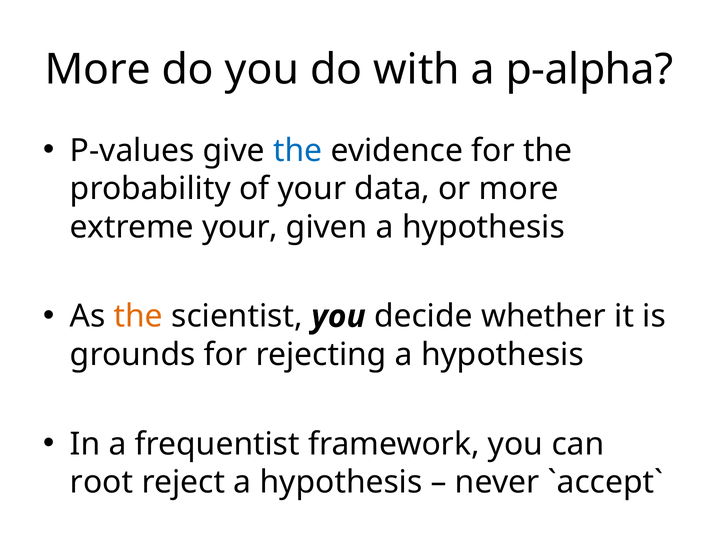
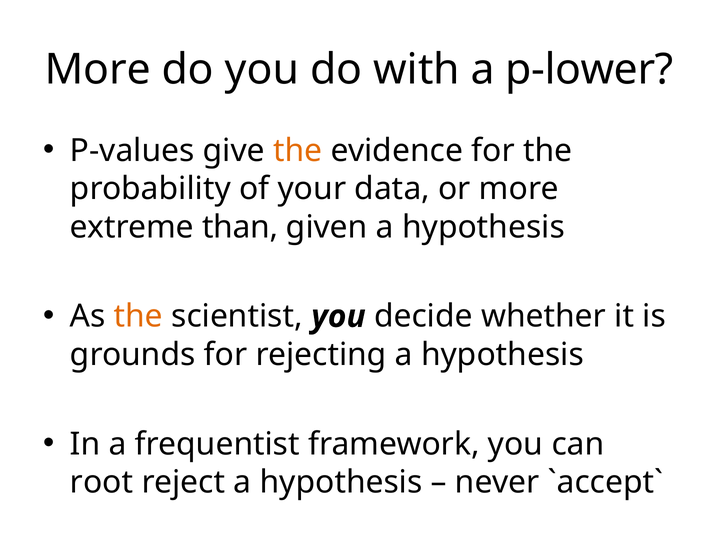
p-alpha: p-alpha -> p-lower (589, 69)
the colour: blue -> orange (298, 150)
extreme your: your -> than (240, 227)
